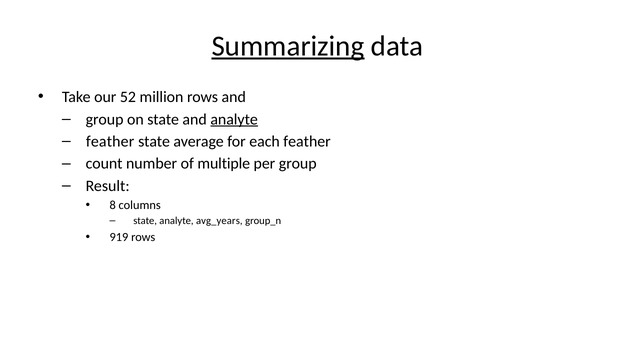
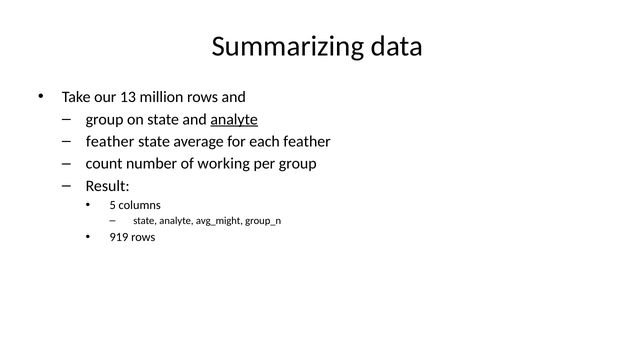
Summarizing underline: present -> none (288, 46)
52: 52 -> 13 (128, 97)
multiple: multiple -> working (224, 164)
8: 8 -> 5 (113, 205)
avg_years: avg_years -> avg_might (219, 221)
